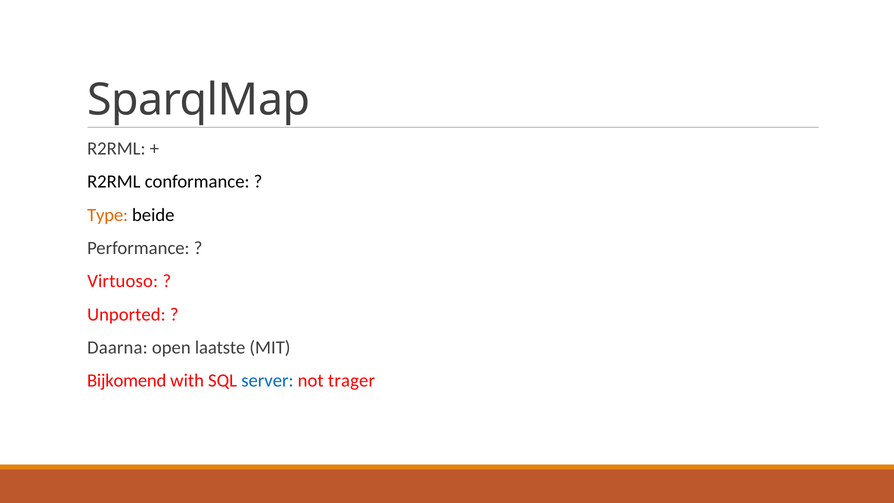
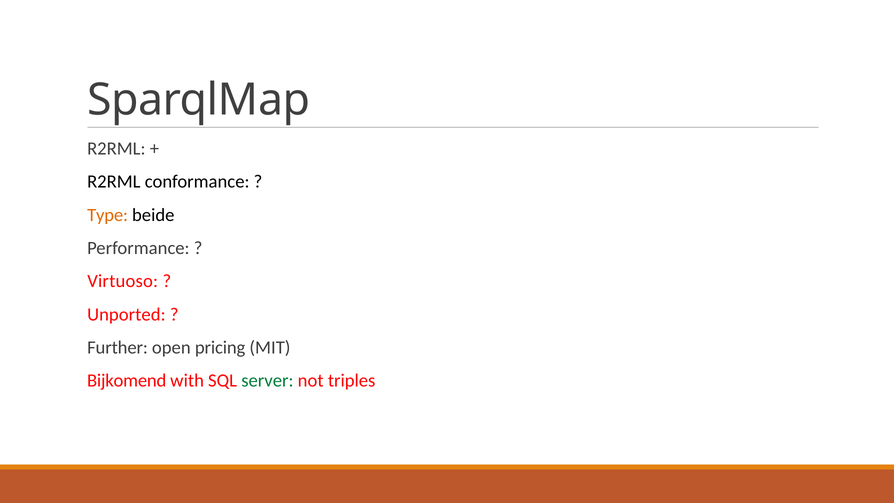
Daarna: Daarna -> Further (118, 348)
laatste: laatste -> pricing (220, 348)
server colour: blue -> green (267, 381)
trager: trager -> triples (352, 381)
